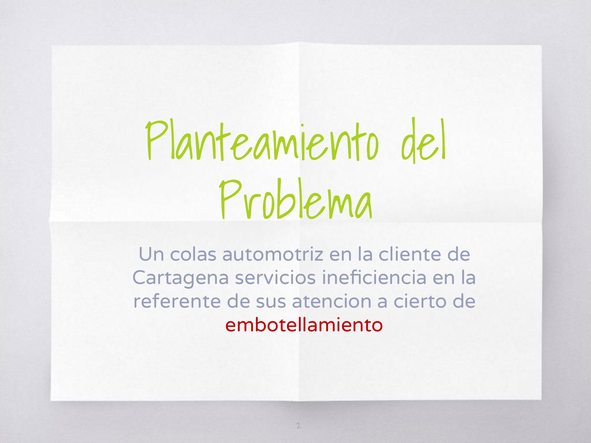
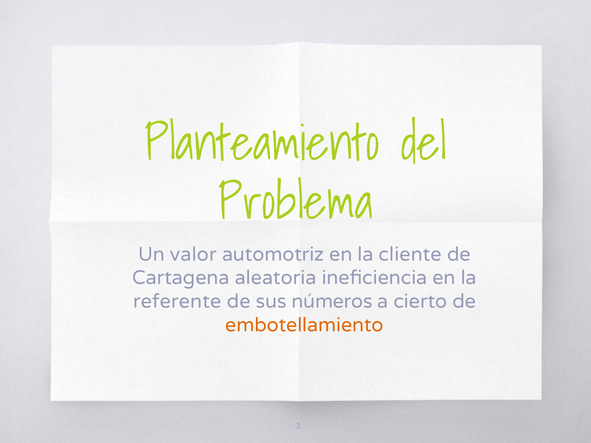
colas: colas -> valor (193, 254)
servicios: servicios -> aleatoria (276, 278)
atencion: atencion -> números (332, 302)
embotellamiento colour: red -> orange (304, 325)
